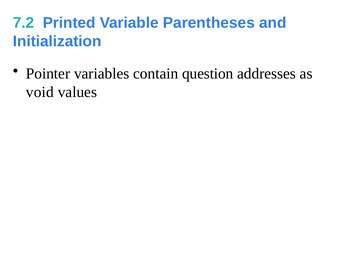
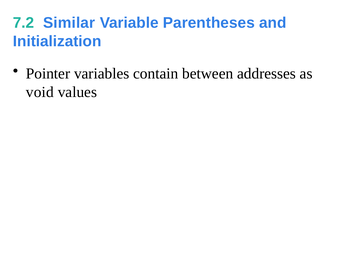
Printed: Printed -> Similar (69, 23)
question: question -> between (208, 73)
